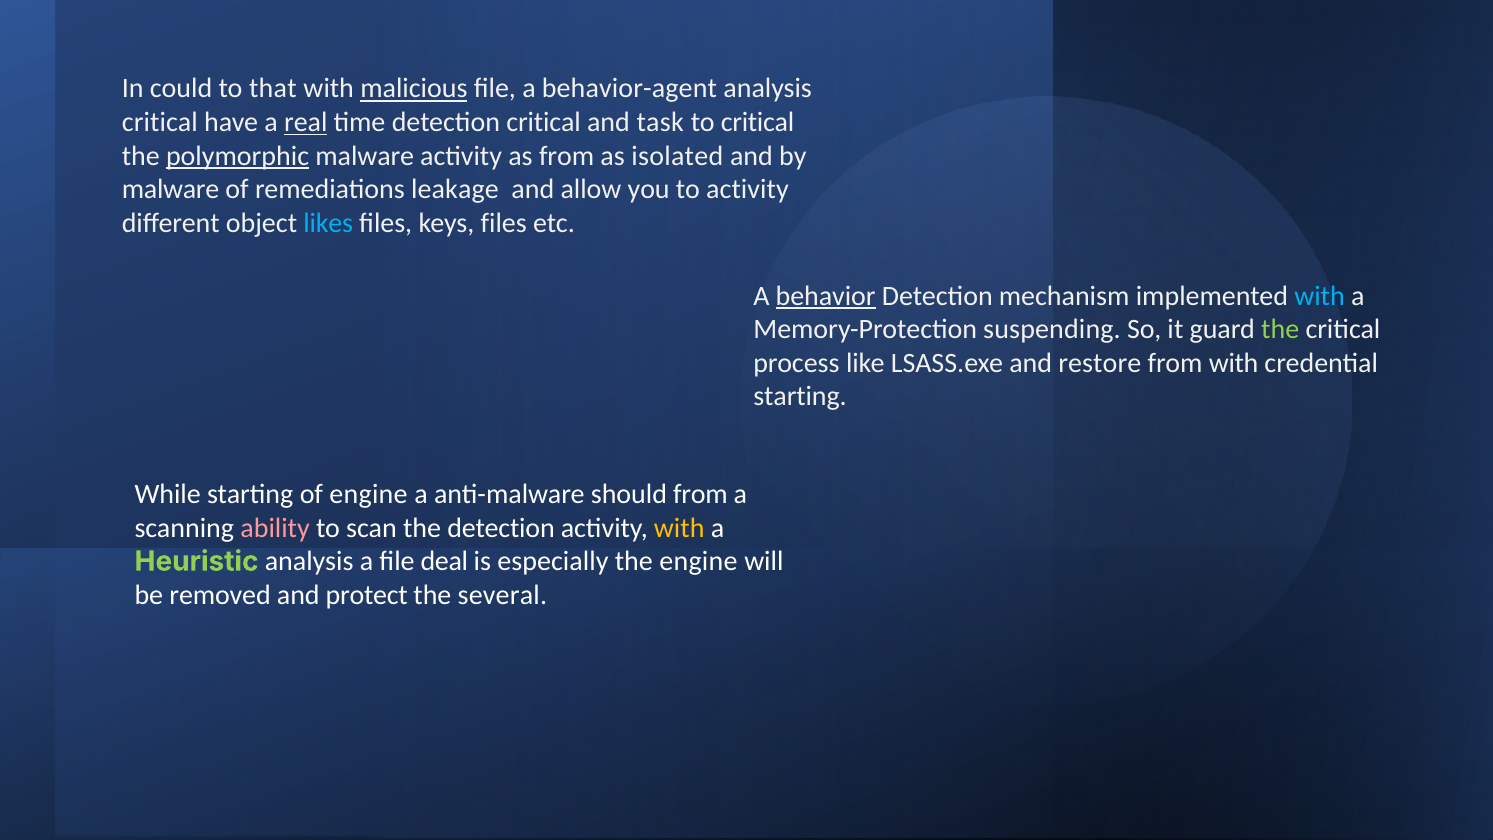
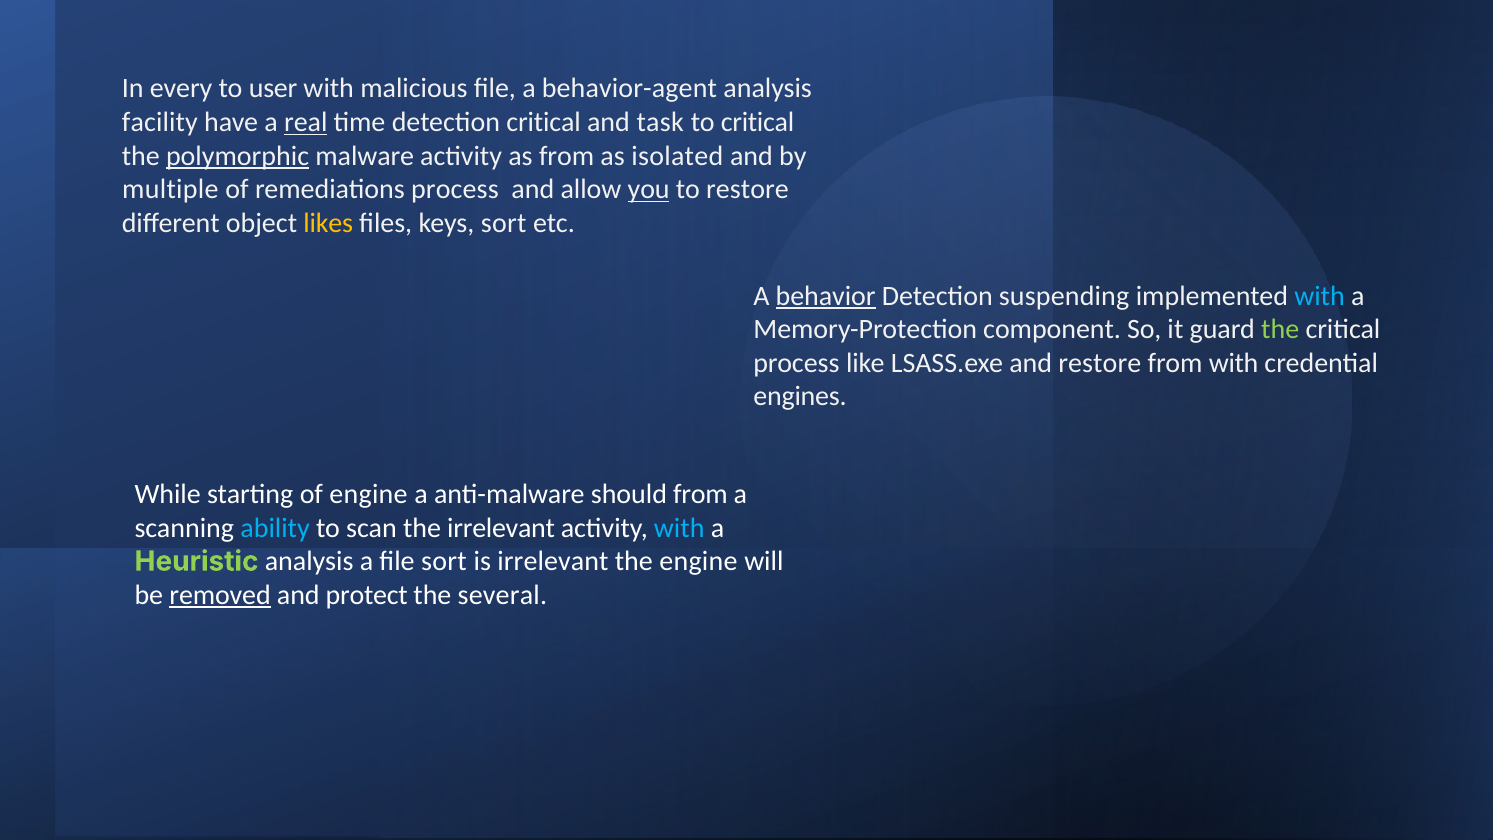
could: could -> every (181, 89)
that: that -> user (273, 89)
malicious underline: present -> none (414, 89)
critical: critical -> facility (160, 122)
malware: malware -> multiple (170, 189)
remediations leakage: leakage -> process (455, 189)
you underline: none -> present (649, 189)
to activity: activity -> restore (747, 189)
likes colour: light blue -> yellow (328, 223)
keys files: files -> sort (504, 223)
mechanism: mechanism -> suspending (1064, 296)
suspending: suspending -> component (1052, 329)
starting: starting -> engines (800, 397)
ability colour: pink -> light blue (275, 528)
the detection: detection -> irrelevant (501, 528)
with colour: yellow -> light blue (679, 528)
file deal: deal -> sort (444, 561)
is especially: especially -> irrelevant (553, 561)
removed underline: none -> present (220, 595)
